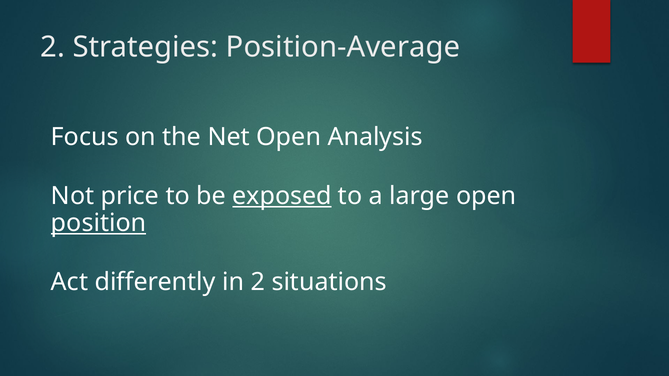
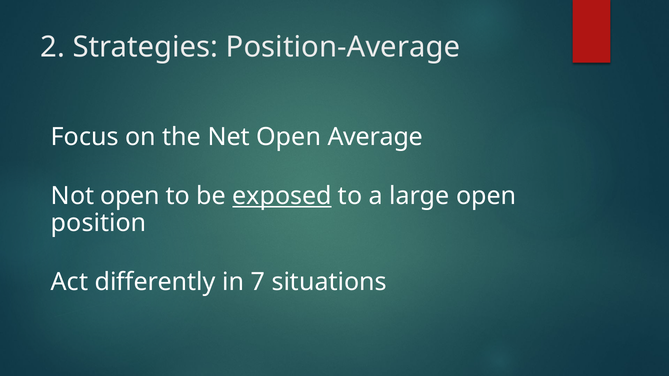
Analysis: Analysis -> Average (375, 137)
Not price: price -> open (130, 196)
position underline: present -> none (99, 223)
in 2: 2 -> 7 (258, 282)
